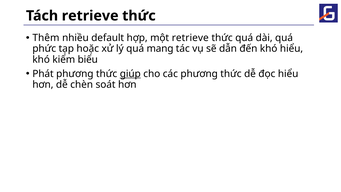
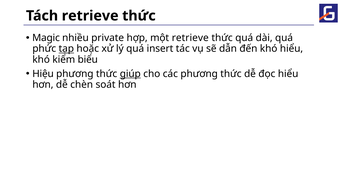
Thêm: Thêm -> Magic (46, 38)
default: default -> private (108, 38)
tạp underline: none -> present (66, 49)
mang: mang -> insert (160, 49)
Phát: Phát -> Hiệu (43, 74)
